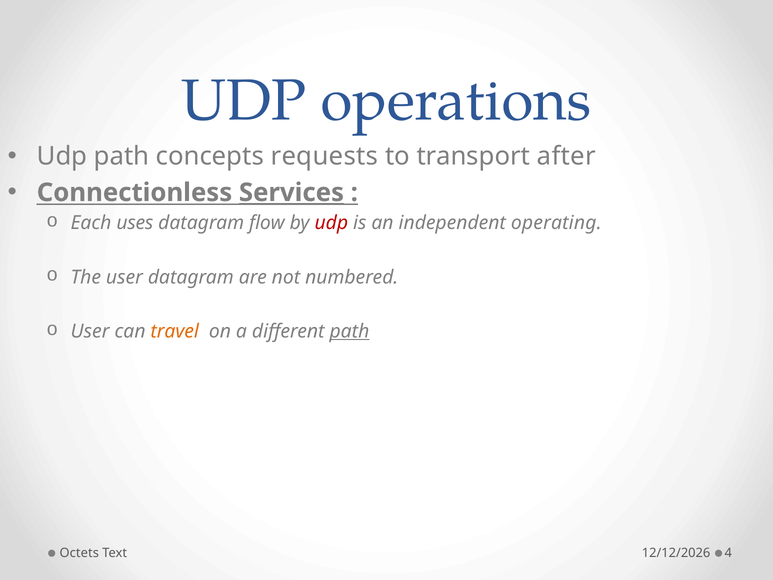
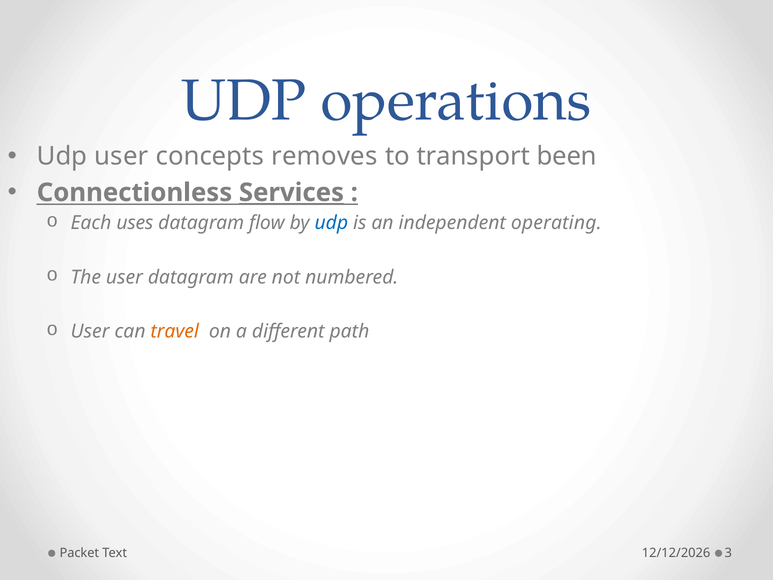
Udp path: path -> user (121, 156)
requests: requests -> removes (324, 156)
after: after -> been (567, 156)
udp colour: red -> blue (331, 223)
path underline: present -> none (349, 331)
Octets: Octets -> Packet (79, 553)
4: 4 -> 3 (728, 553)
